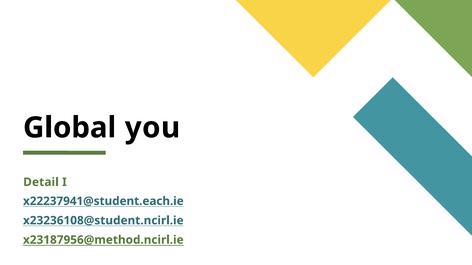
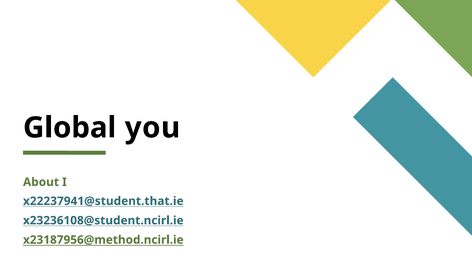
Detail: Detail -> About (41, 182)
x22237941@student.each.ie: x22237941@student.each.ie -> x22237941@student.that.ie (103, 201)
